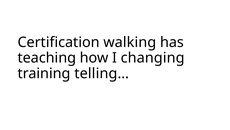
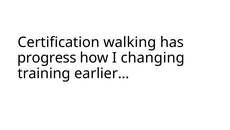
teaching: teaching -> progress (47, 58)
telling…: telling… -> earlier… (102, 73)
